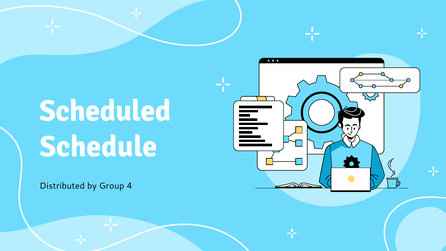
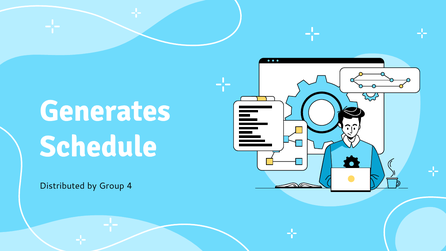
Scheduled: Scheduled -> Generates (105, 111)
